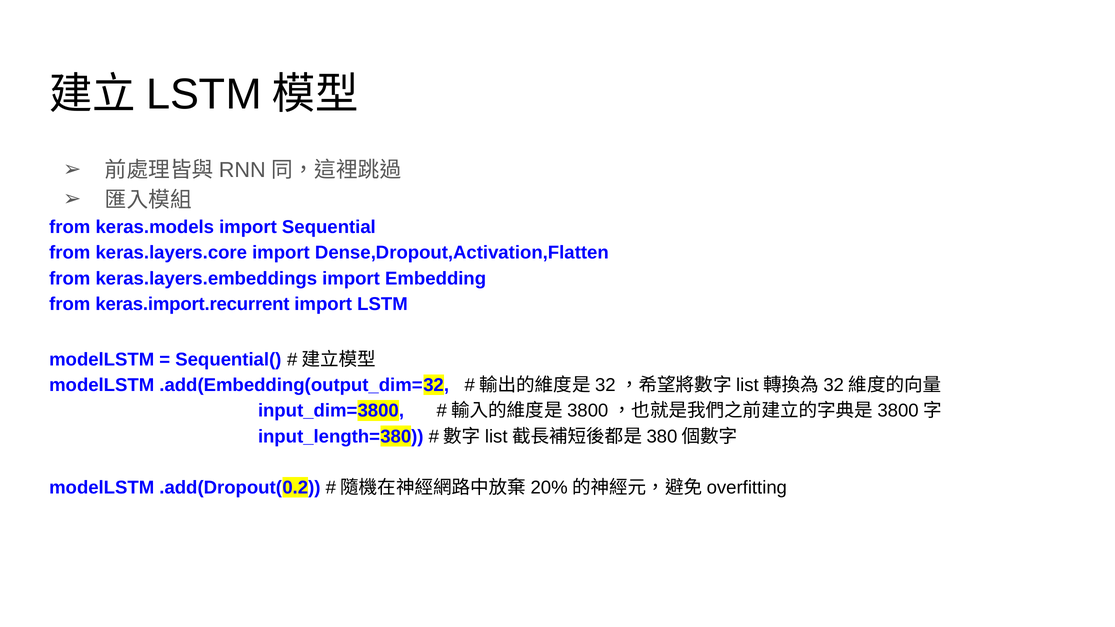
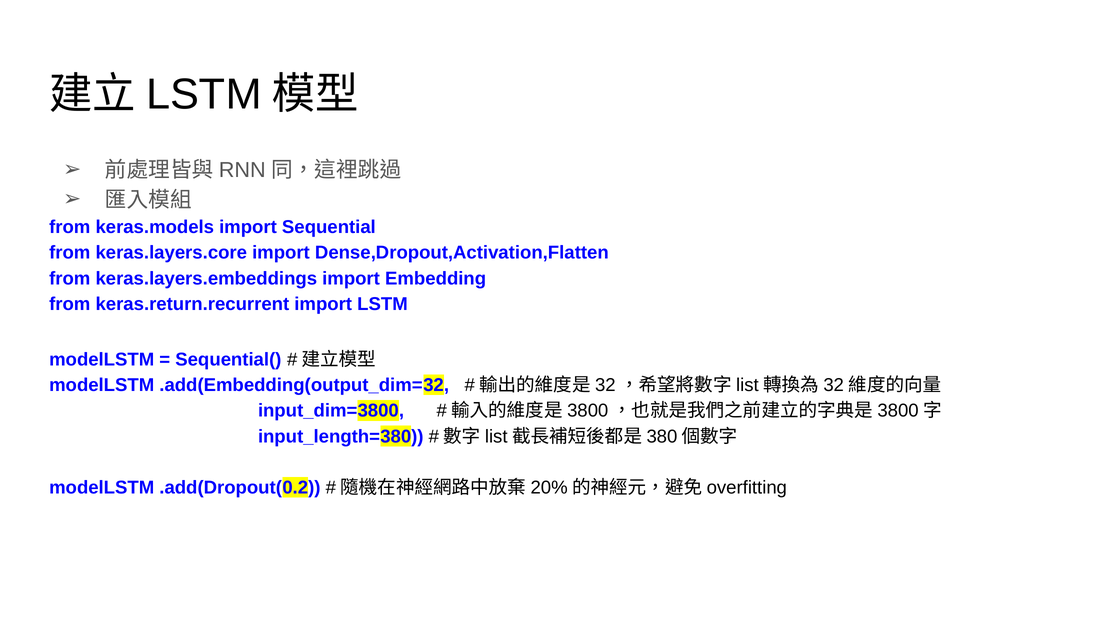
keras.import.recurrent: keras.import.recurrent -> keras.return.recurrent (192, 304)
